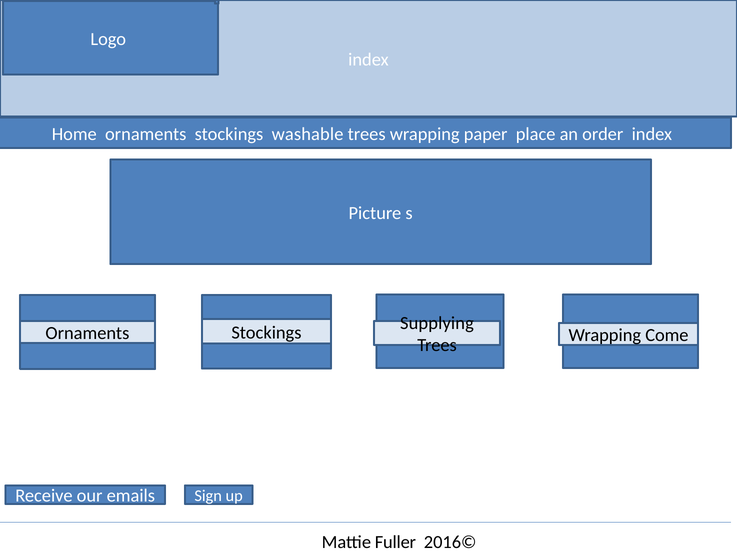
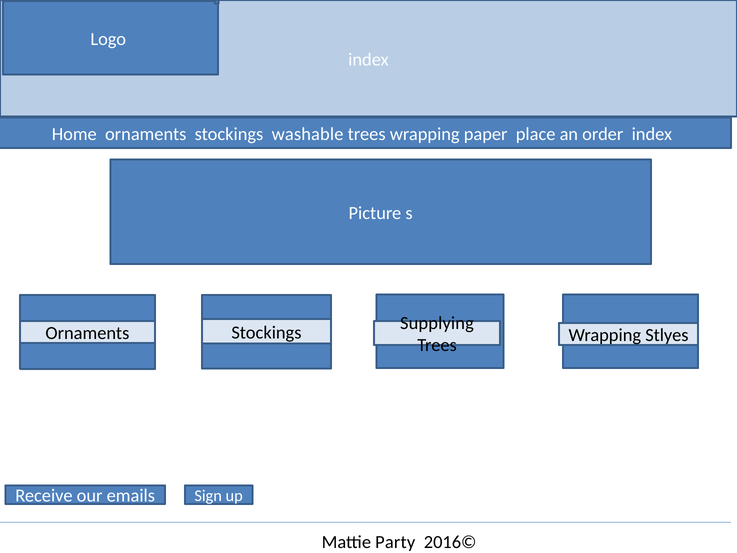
Come: Come -> Stlyes (667, 335)
Fuller: Fuller -> Party (395, 542)
